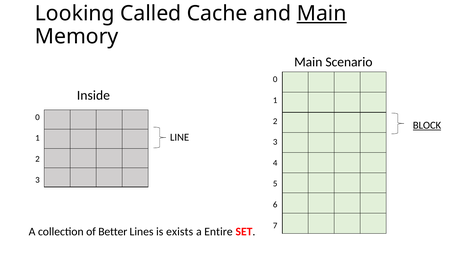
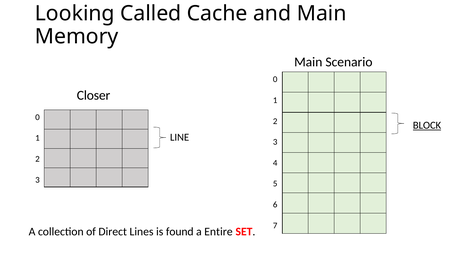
Main underline: present -> none (322, 13)
Inside: Inside -> Closer (94, 95)
Better: Better -> Direct (113, 232)
exists: exists -> found (180, 232)
